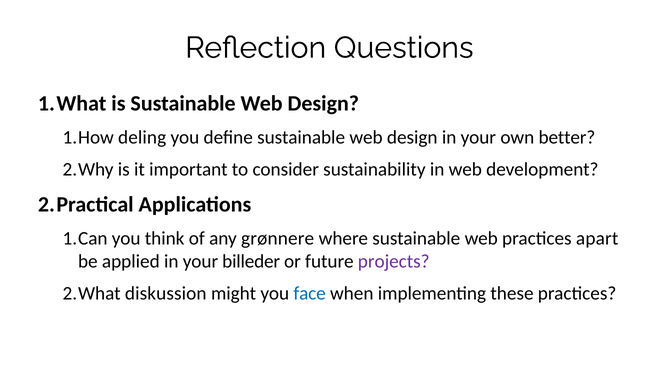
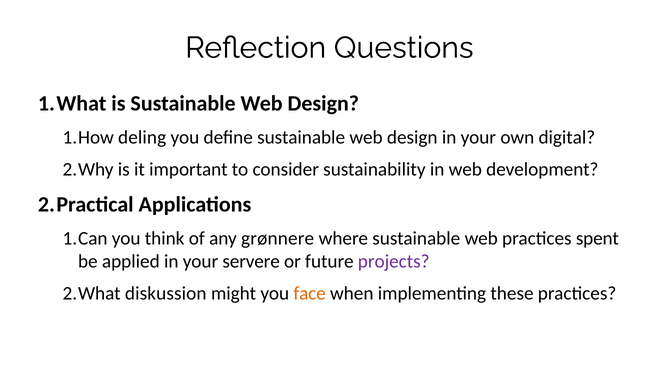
better: better -> digital (567, 138)
apart: apart -> spent (597, 239)
billeder: billeder -> servere (251, 262)
face colour: blue -> orange (310, 294)
